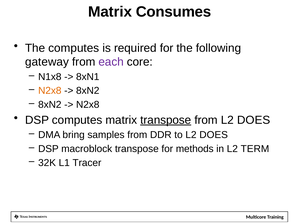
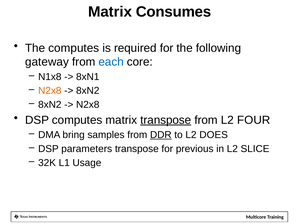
each colour: purple -> blue (111, 62)
from L2 DOES: DOES -> FOUR (254, 120)
DDR underline: none -> present (161, 135)
macroblock: macroblock -> parameters (87, 149)
methods: methods -> previous (195, 149)
TERM: TERM -> SLICE (255, 149)
Tracer: Tracer -> Usage (87, 163)
